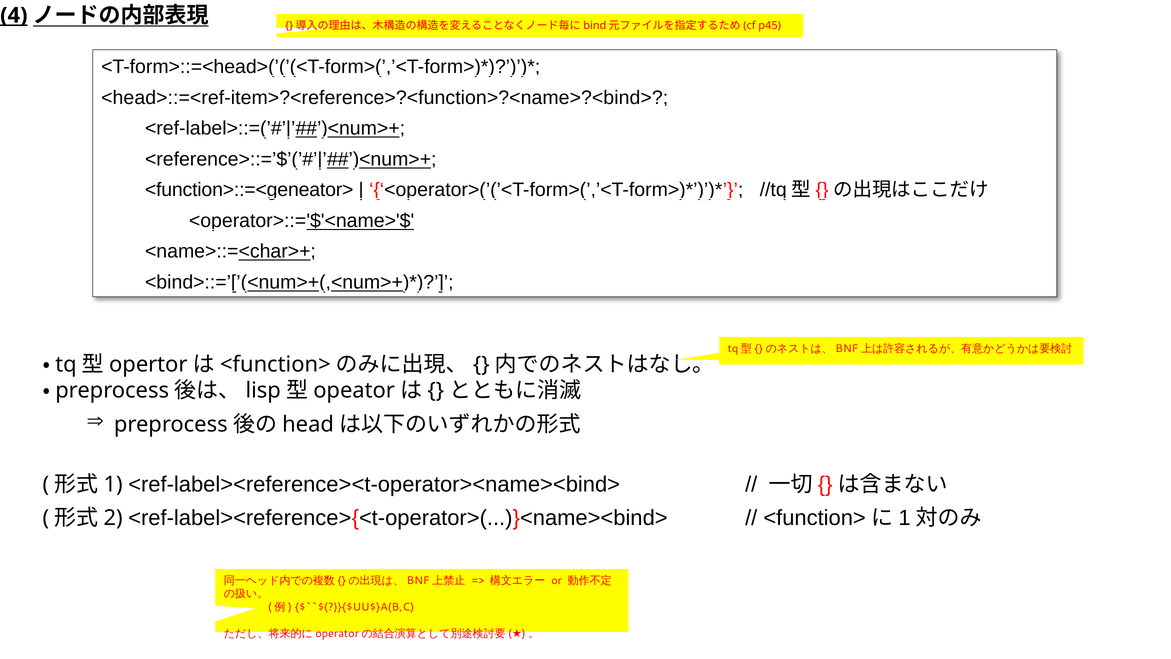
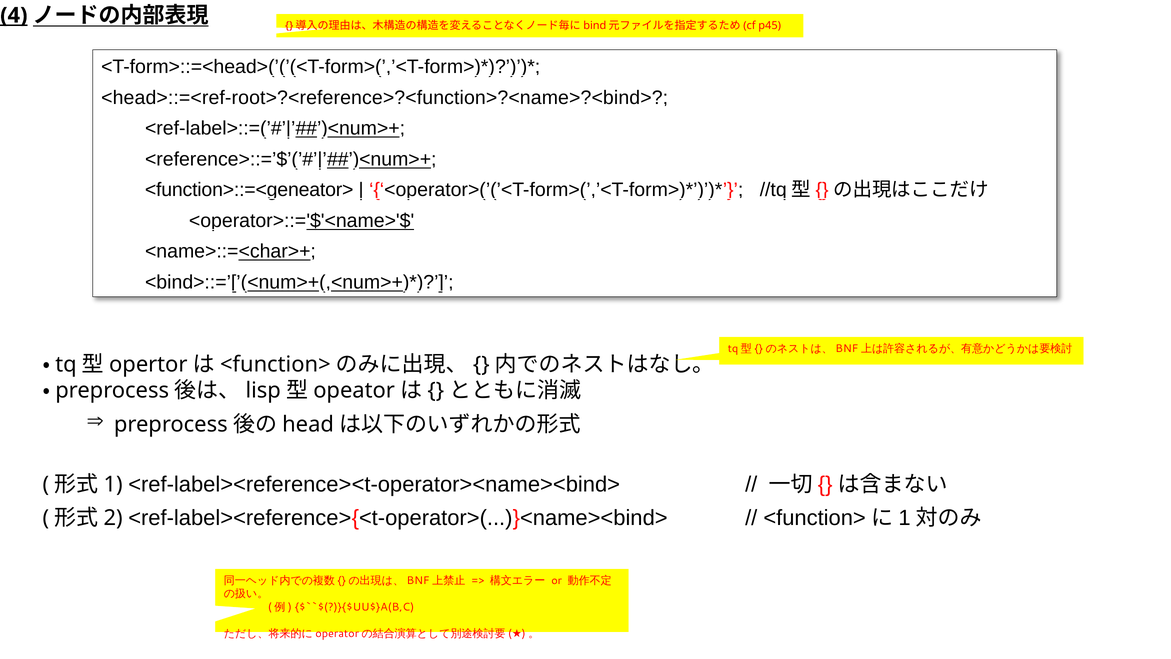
<head>::=<ref-item>?<reference>?<function>?<name>?<bind>: <head>::=<ref-item>?<reference>?<function>?<name>?<bind> -> <head>::=<ref-root>?<reference>?<function>?<name>?<bind> (385, 98)
